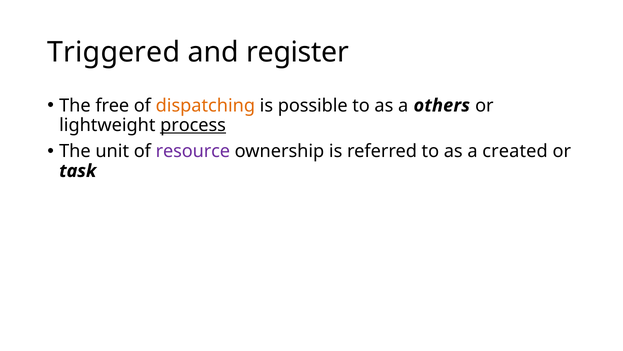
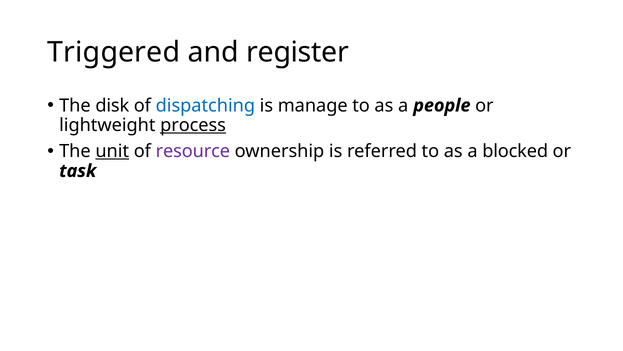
free: free -> disk (112, 105)
dispatching colour: orange -> blue (205, 105)
possible: possible -> manage (313, 105)
others: others -> people (442, 105)
unit underline: none -> present (112, 151)
created: created -> blocked (515, 151)
